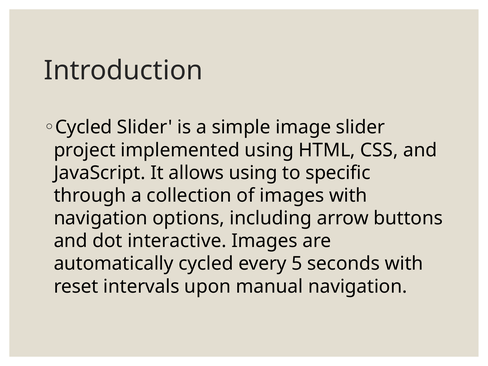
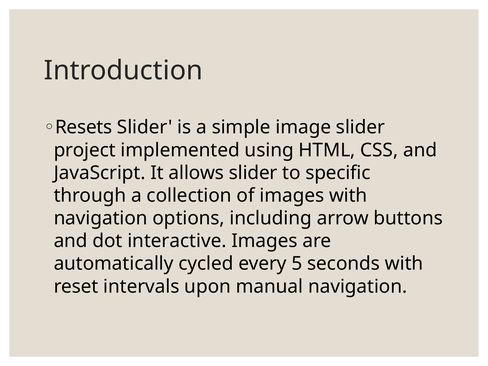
Cycled: Cycled -> Resets (84, 127)
allows using: using -> slider (253, 173)
